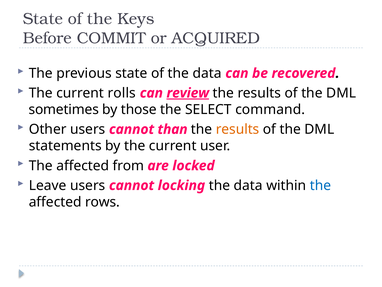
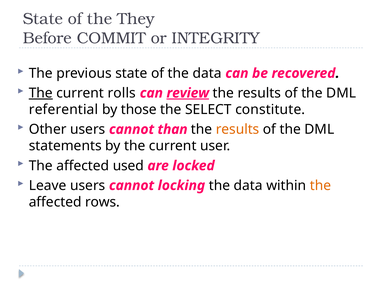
Keys: Keys -> They (136, 19)
ACQUIRED: ACQUIRED -> INTEGRITY (216, 38)
The underline: none -> present (41, 93)
sometimes: sometimes -> referential (64, 109)
command: command -> constitute (270, 109)
from: from -> used (128, 165)
the colour: blue -> orange (321, 185)
